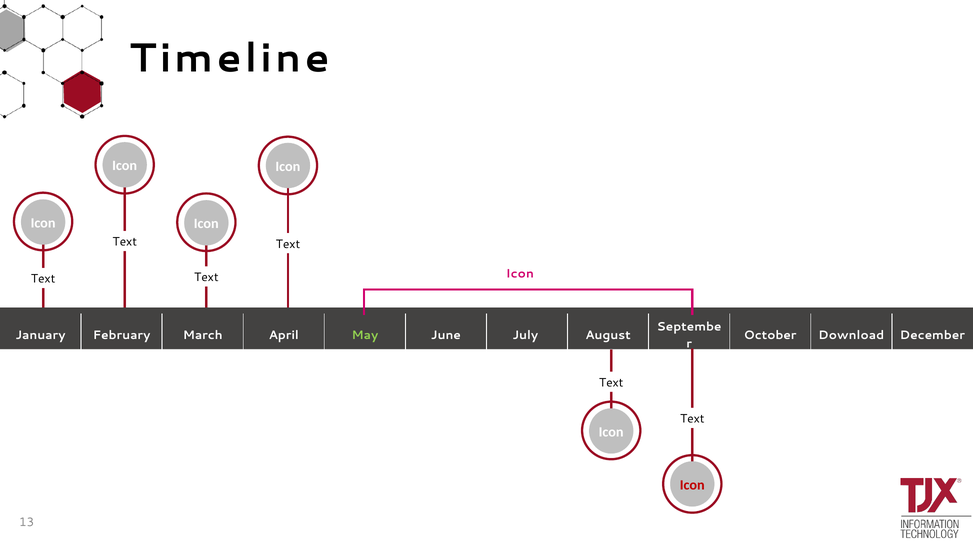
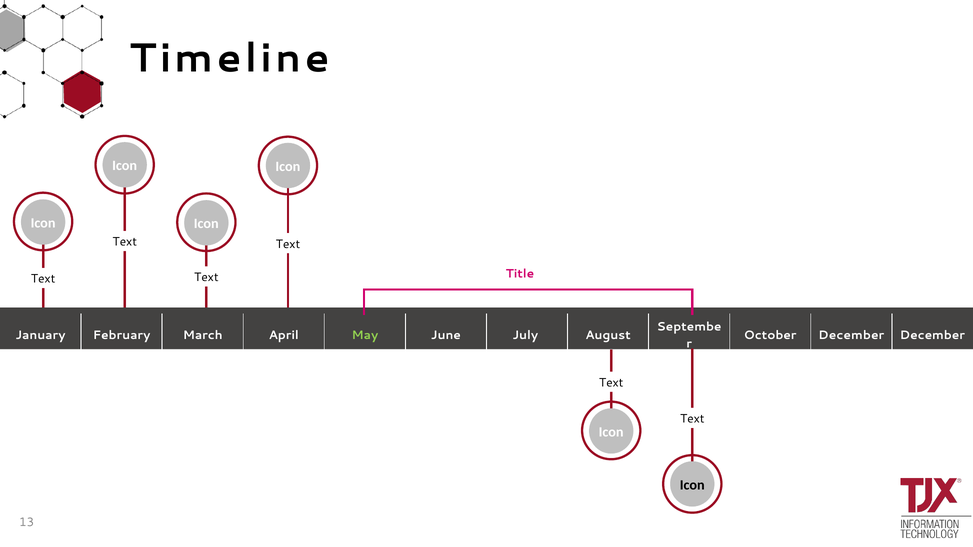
Icon: Icon -> Title (520, 274)
October Download: Download -> December (851, 335)
Icon colour: red -> black (692, 485)
